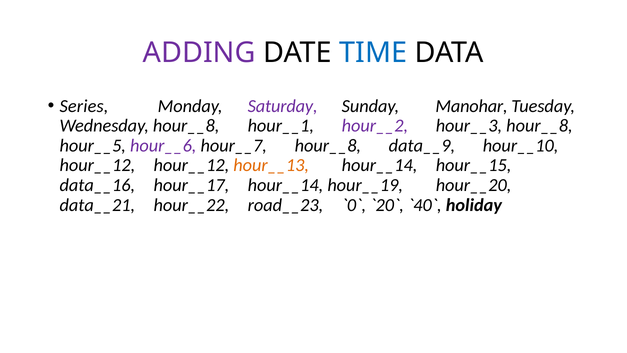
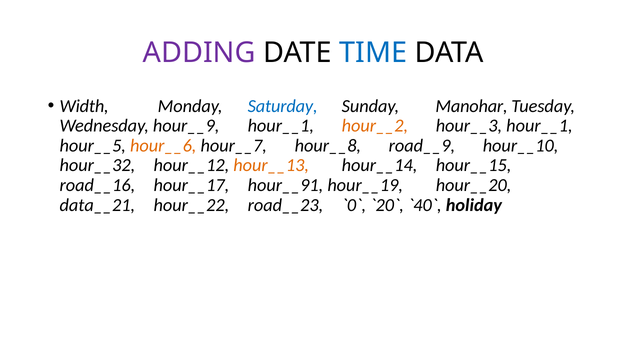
Series: Series -> Width (84, 106)
Saturday colour: purple -> blue (283, 106)
Wednesday hour__8: hour__8 -> hour__9 (186, 126)
hour__2 colour: purple -> orange (375, 126)
hour__3 hour__8: hour__8 -> hour__1 (539, 126)
hour__6 colour: purple -> orange (163, 146)
data__9: data__9 -> road__9 (422, 146)
hour__12: hour__12 -> hour__32 (97, 165)
data__16: data__16 -> road__16 (97, 185)
hour__17 hour__14: hour__14 -> hour__91 (285, 185)
